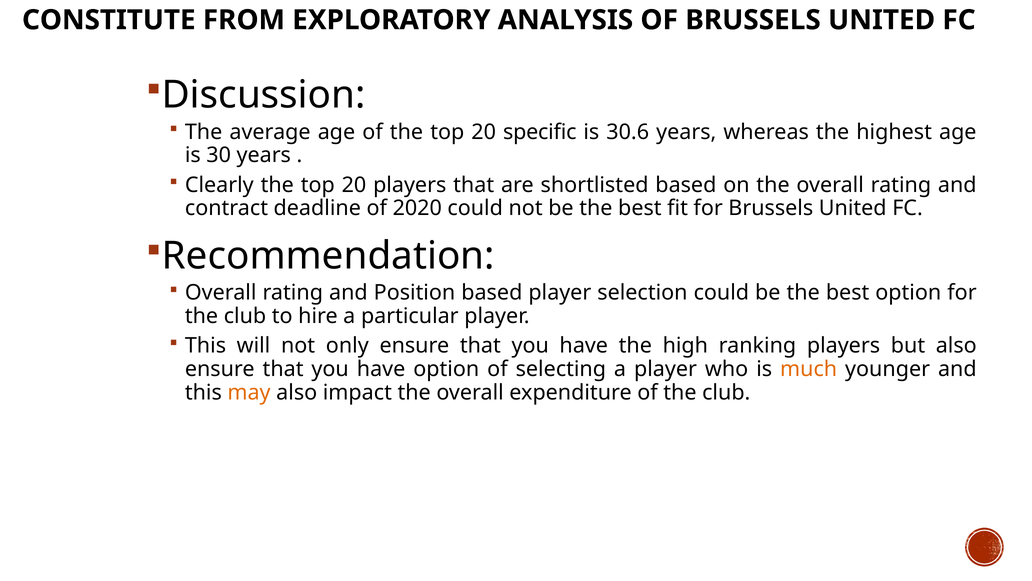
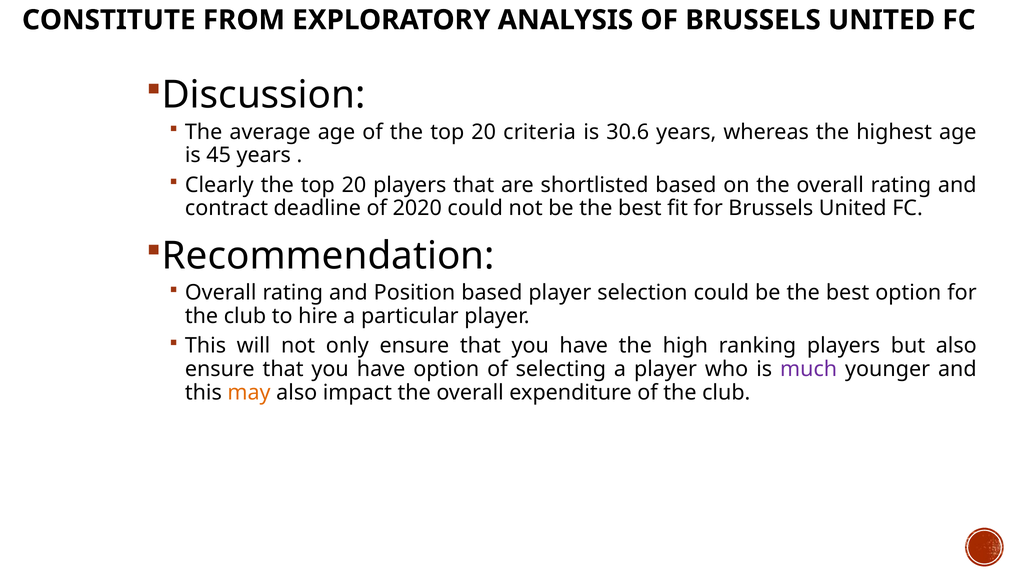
specific: specific -> criteria (540, 132)
30: 30 -> 45 (219, 155)
much colour: orange -> purple (809, 369)
